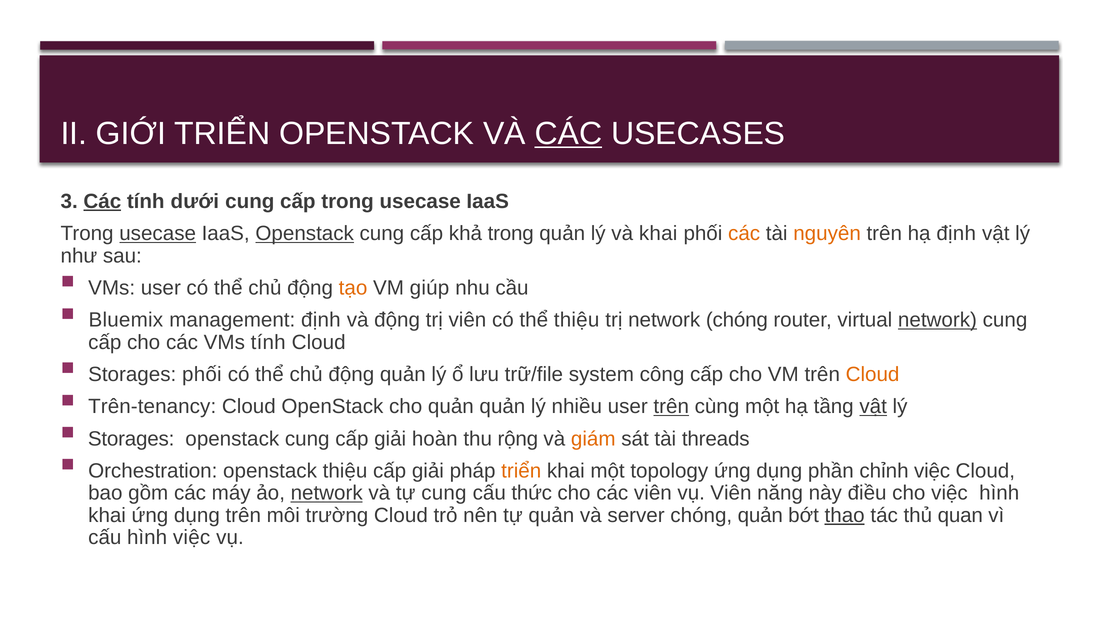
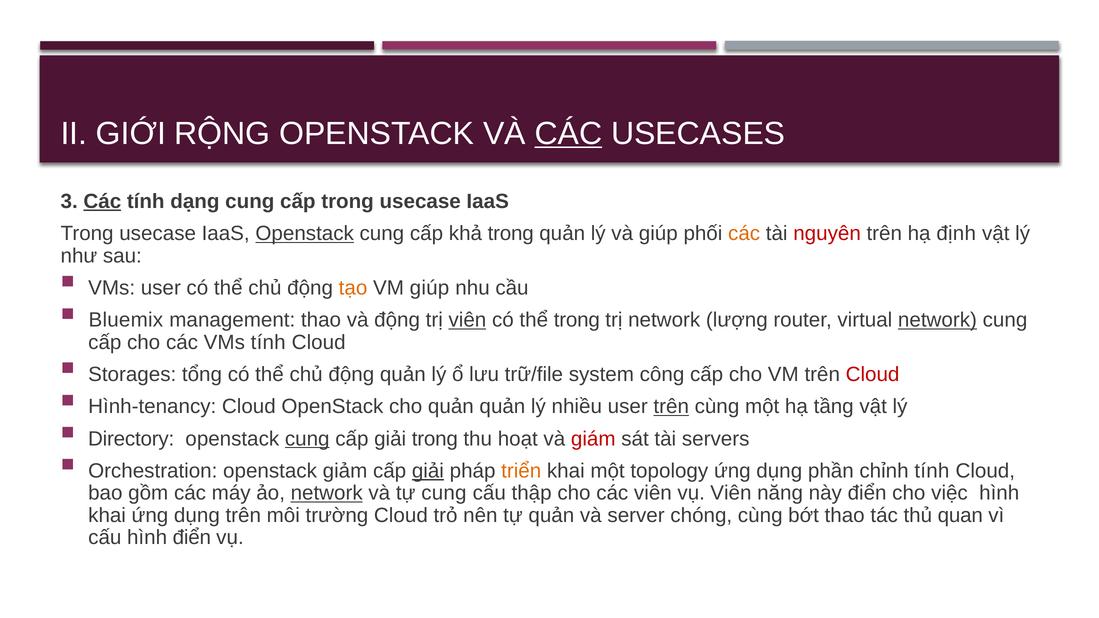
GIỚI TRIỂN: TRIỂN -> RỘNG (222, 133)
dưới: dưới -> dạng (195, 202)
usecase underline: present -> none (158, 234)
và khai: khai -> giúp (658, 234)
nguyên colour: orange -> red (827, 234)
management định: định -> thao (321, 320)
viên underline: none -> present (467, 320)
thể thiệu: thiệu -> trong (577, 320)
network chóng: chóng -> lượng (737, 320)
Storages phối: phối -> tổng (202, 375)
Cloud colour: orange -> red (873, 375)
Trên-tenancy: Trên-tenancy -> Hình-tenancy (152, 407)
vật underline: present -> none (873, 407)
Storages: Storages -> Directory (131, 439)
cung underline: none -> present (307, 439)
giải hoàn: hoàn -> trong (435, 439)
rộng: rộng -> hoạt (518, 439)
giám colour: orange -> red (593, 439)
threads: threads -> servers (716, 439)
openstack thiệu: thiệu -> giảm (345, 471)
giải underline: none -> present (428, 471)
chỉnh việc: việc -> tính (932, 471)
thức: thức -> thập (532, 493)
này điều: điều -> điển (867, 493)
chóng quản: quản -> cùng (760, 515)
thao underline: present -> none (845, 515)
hình việc: việc -> điển (192, 538)
